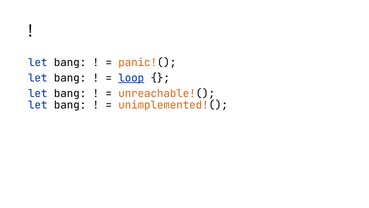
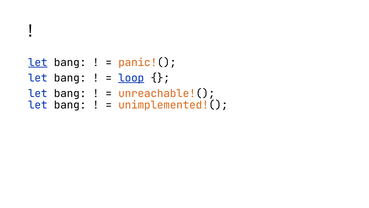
let underline: none -> present (38, 62)
